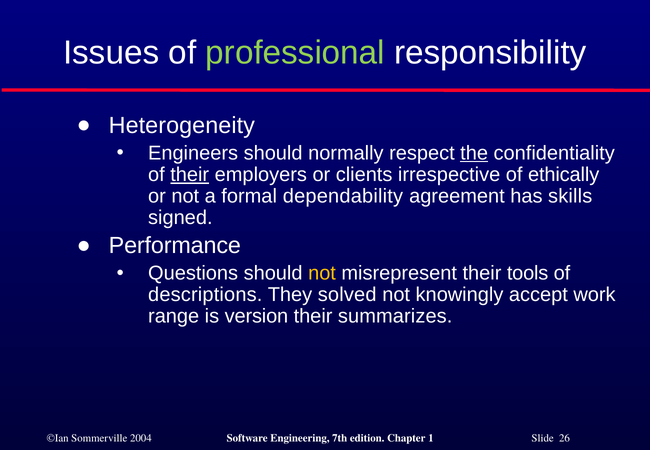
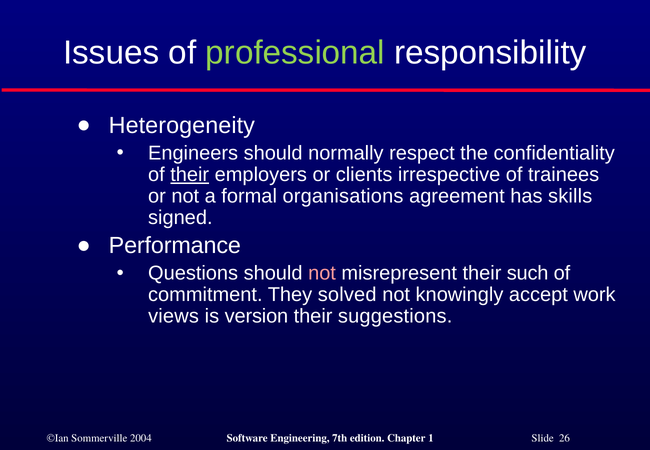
the underline: present -> none (474, 153)
ethically: ethically -> trainees (564, 175)
dependability: dependability -> organisations (343, 196)
not colour: yellow -> pink (322, 273)
tools: tools -> such (528, 273)
descriptions: descriptions -> commitment (205, 295)
range: range -> views (174, 316)
summarizes: summarizes -> suggestions (395, 316)
